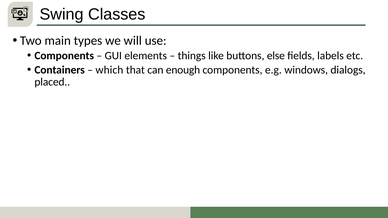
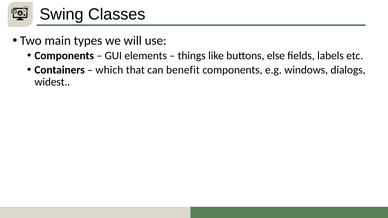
enough: enough -> benefit (183, 70)
placed: placed -> widest (52, 82)
